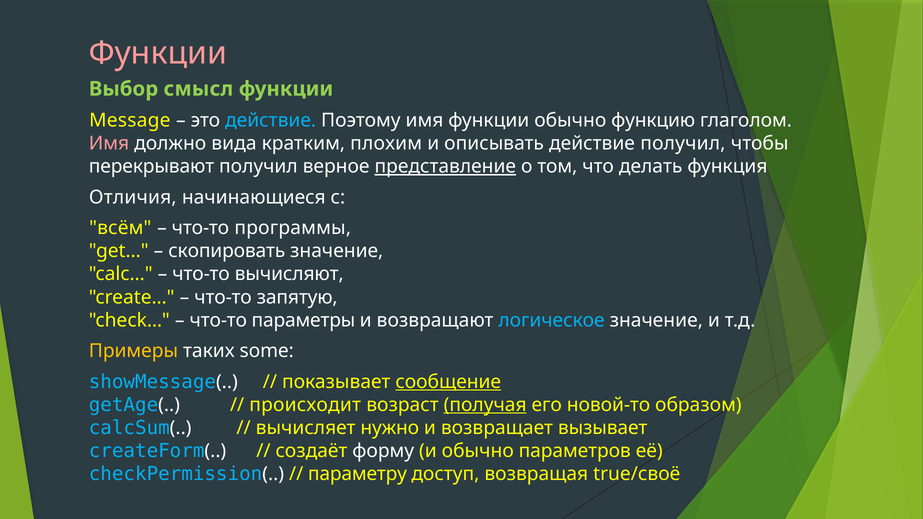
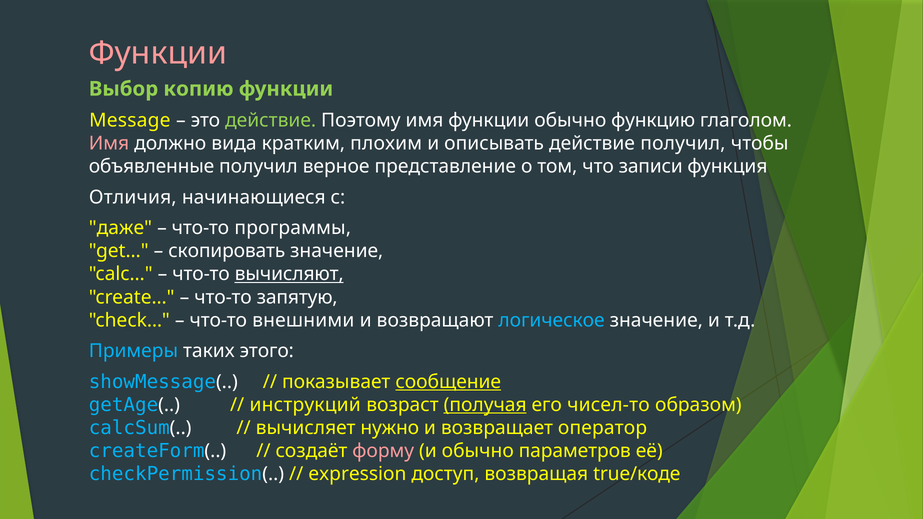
смысл: смысл -> копию (198, 89)
действие colour: light blue -> light green (271, 120)
перекрывают: перекрывают -> объявленные (152, 167)
представление underline: present -> none (445, 167)
делать: делать -> записи (651, 167)
всём: всём -> даже (120, 228)
вычисляют underline: none -> present (289, 274)
параметры: параметры -> внешними (303, 320)
Примеры colour: yellow -> light blue (133, 351)
some: some -> этого (267, 351)
происходит: происходит -> инструкций (305, 405)
новой-то: новой-то -> чисел-то (608, 405)
вызывает: вызывает -> оператор (603, 428)
форму colour: white -> pink (383, 451)
параметру: параметру -> expression (357, 474)
true/своё: true/своё -> true/коде (637, 474)
